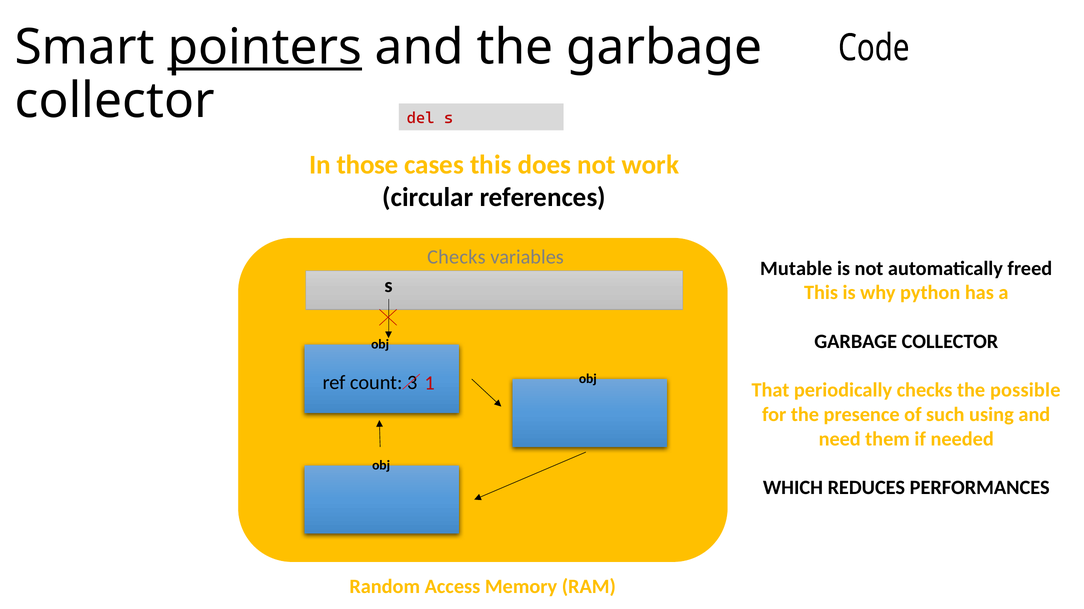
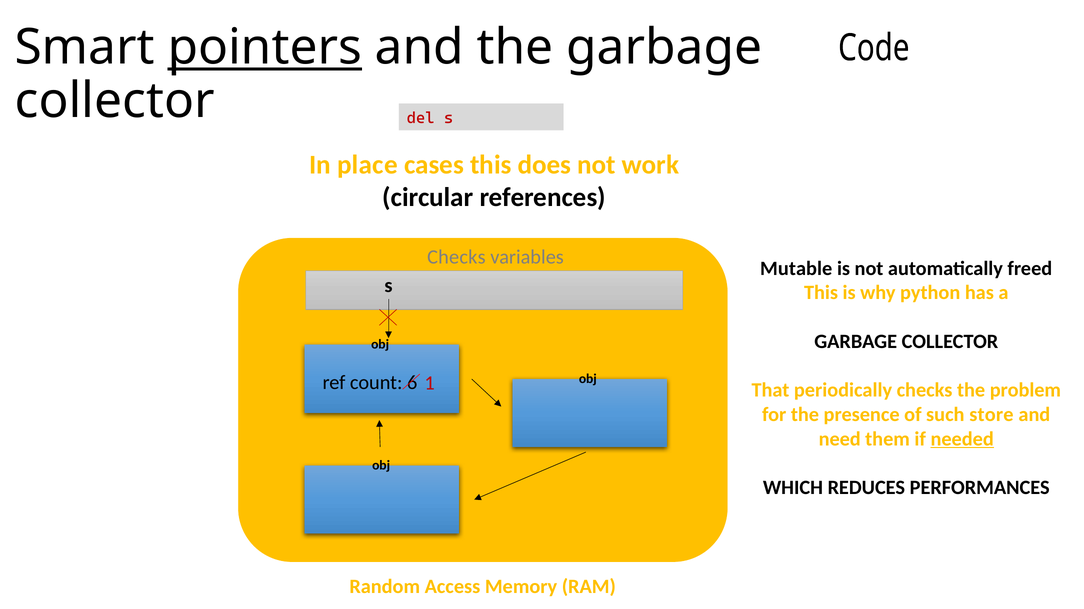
those: those -> place (367, 165)
3: 3 -> 6 (412, 383)
possible: possible -> problem (1025, 391)
using: using -> store (991, 415)
needed underline: none -> present (962, 439)
